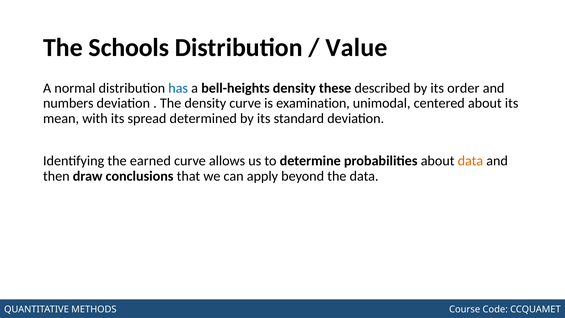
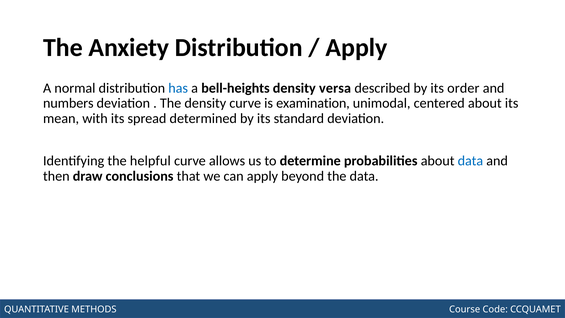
Schools: Schools -> Anxiety (129, 47)
Value: Value -> Apply (357, 47)
these: these -> versa (335, 88)
earned: earned -> helpful (150, 161)
data colour: orange -> blue (470, 161)
